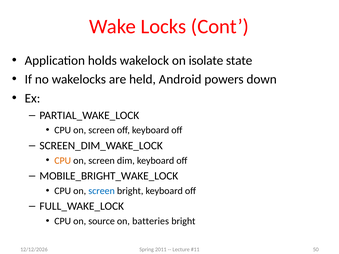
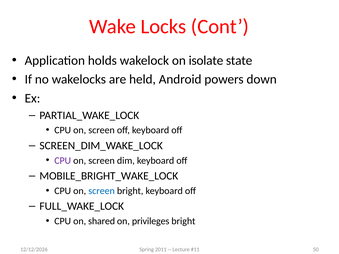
CPU colour: orange -> purple (63, 161)
source: source -> shared (102, 221)
batteries: batteries -> privileges (151, 221)
